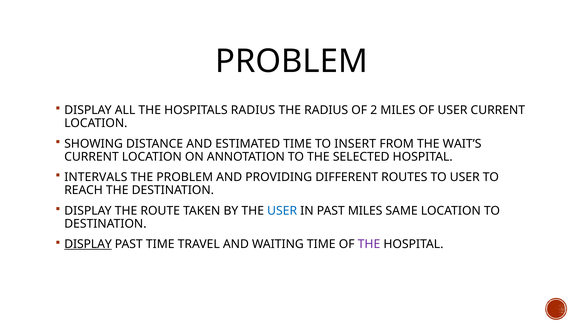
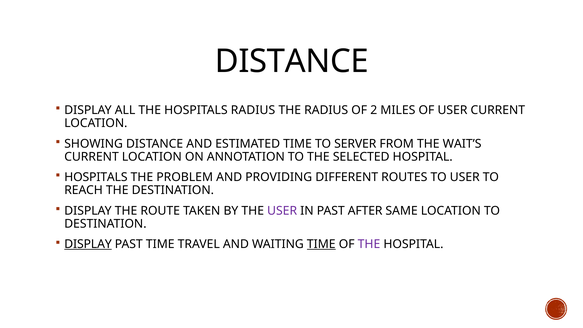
PROBLEM: PROBLEM -> DISTANCE (292, 61)
INSERT: INSERT -> SERVER (355, 144)
INTERVALS: INTERVALS -> HOSPITALS (96, 177)
USER colour: blue -> purple (282, 211)
PAST MILES: MILES -> AFTER (365, 211)
TIME underline: none -> present (321, 244)
